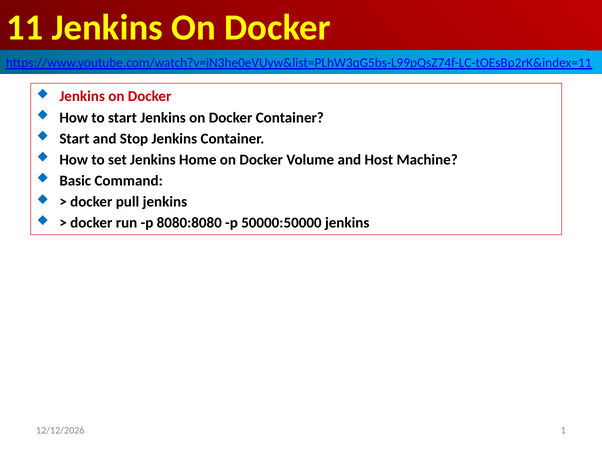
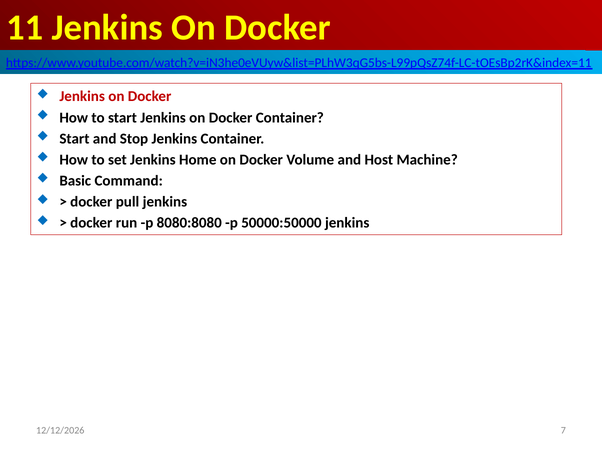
1: 1 -> 7 (563, 431)
